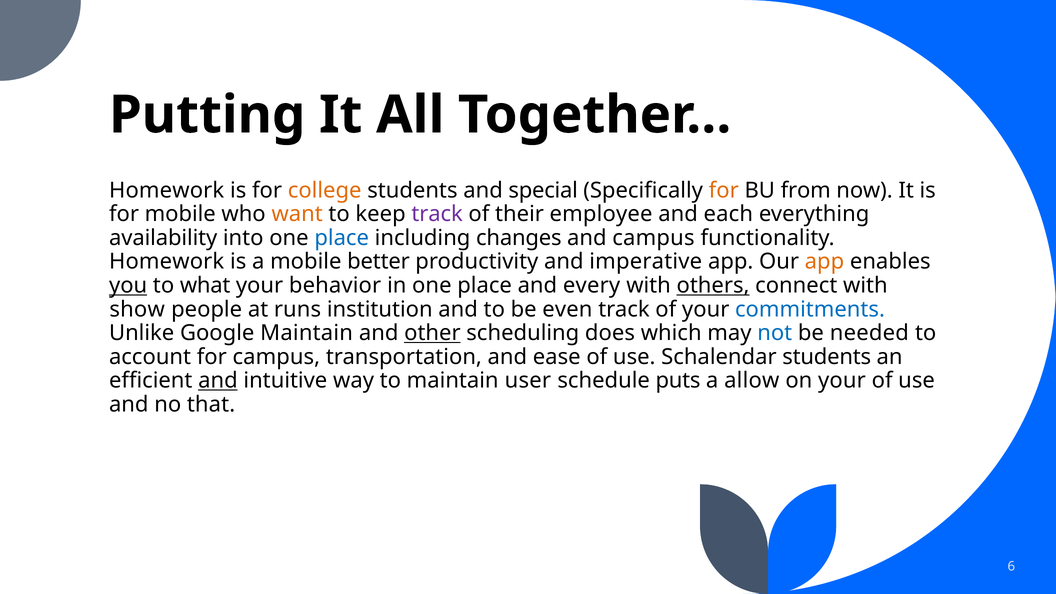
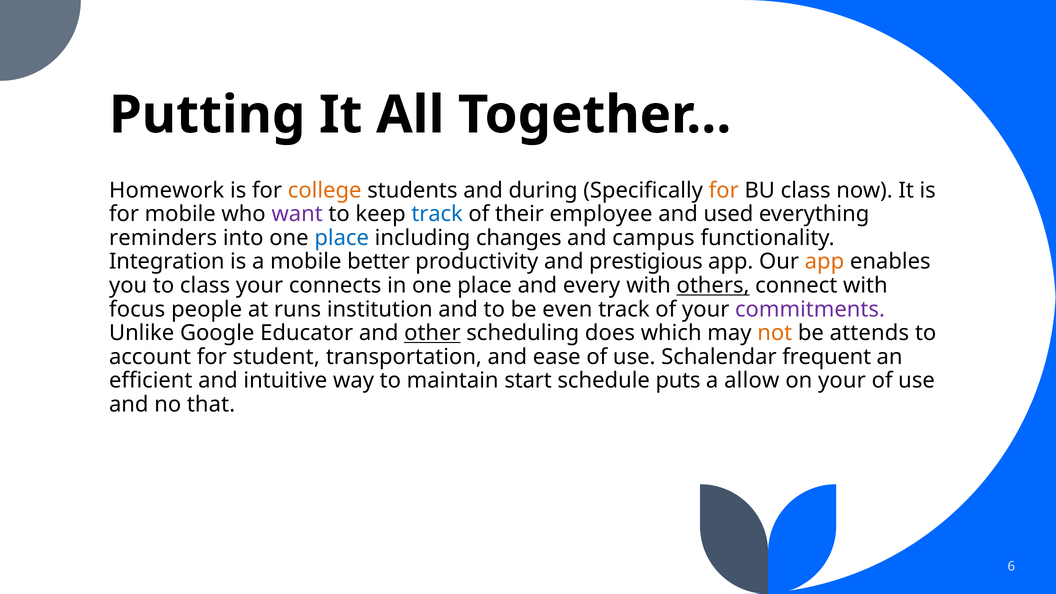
special: special -> during (543, 190)
BU from: from -> class (806, 190)
want colour: orange -> purple (297, 214)
track colour: purple -> blue (437, 214)
each: each -> used (728, 214)
availability: availability -> reminders (163, 238)
Homework: Homework -> Integration (167, 262)
imperative: imperative -> prestigious (646, 262)
you underline: present -> none (128, 285)
to what: what -> class (205, 285)
behavior: behavior -> connects (335, 285)
show: show -> focus (137, 309)
commitments colour: blue -> purple (810, 309)
Google Maintain: Maintain -> Educator (307, 333)
not colour: blue -> orange (775, 333)
needed: needed -> attends (869, 333)
for campus: campus -> student (276, 357)
Schalendar students: students -> frequent (827, 357)
and underline: present -> none (218, 381)
user: user -> start (528, 381)
